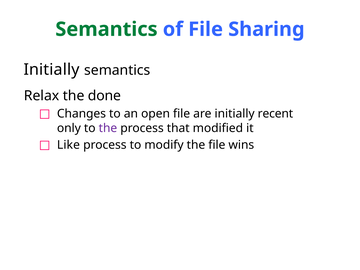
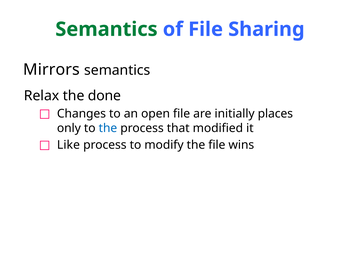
Initially: Initially -> Mirrors (52, 70)
recent: recent -> places (275, 114)
the colour: purple -> blue (108, 128)
